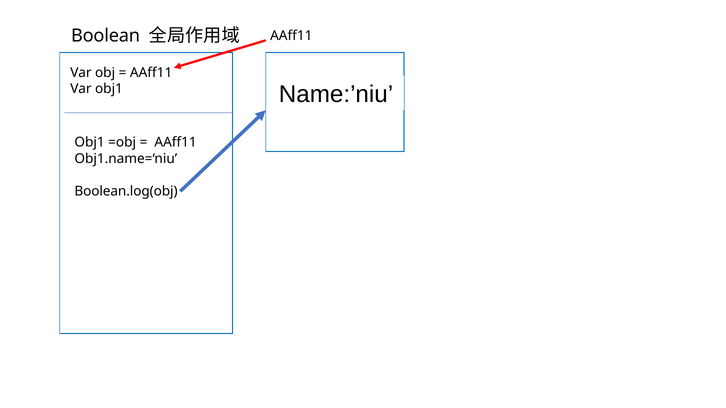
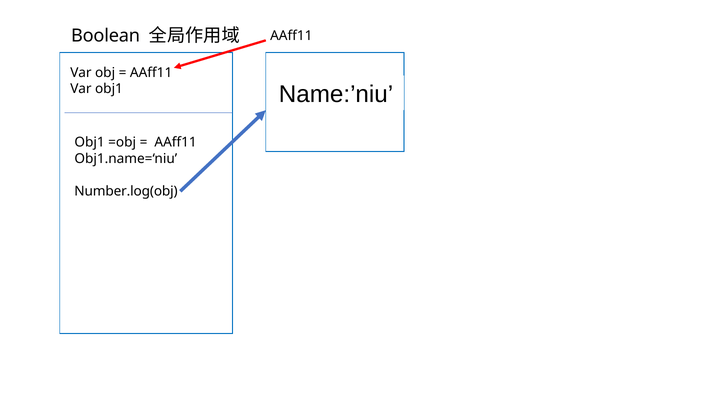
Boolean.log(obj: Boolean.log(obj -> Number.log(obj (126, 191)
